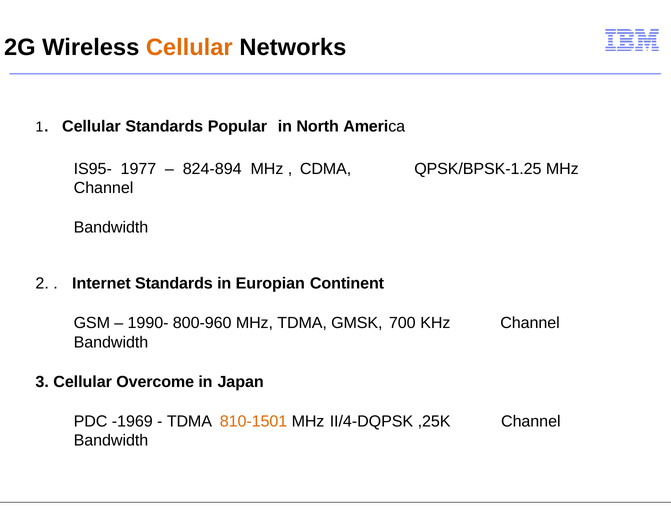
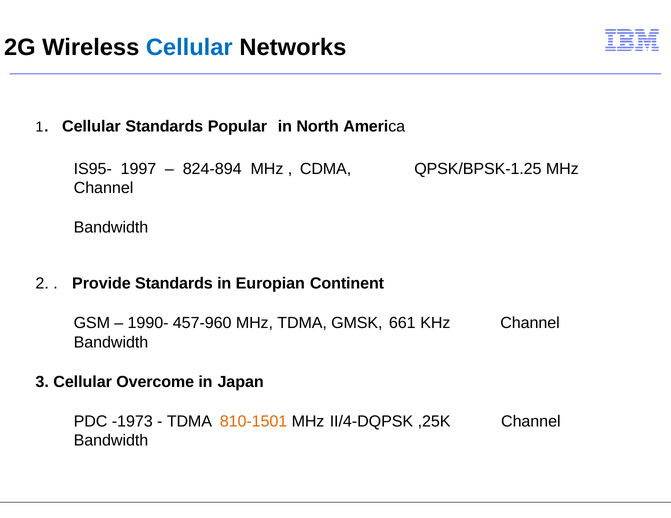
Cellular colour: orange -> blue (189, 48)
1977: 1977 -> 1997 (138, 169)
Internet: Internet -> Provide (101, 284)
800-960: 800-960 -> 457-960 (202, 323)
700: 700 -> 661 (402, 323)
-1969: -1969 -> -1973 (132, 422)
